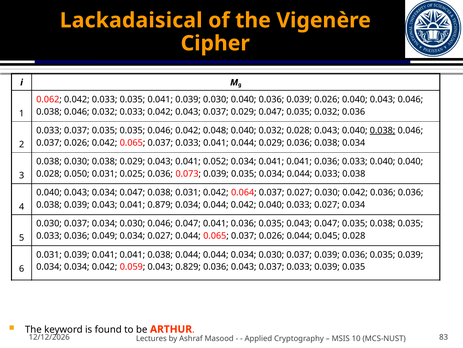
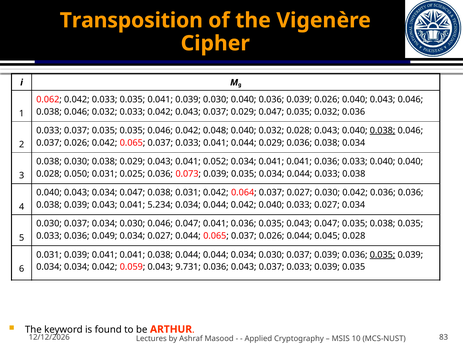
Lackadaisical: Lackadaisical -> Transposition (131, 20)
0.879: 0.879 -> 5.234 (160, 204)
0.035 underline: none -> present (383, 254)
0.829: 0.829 -> 9.731 (188, 266)
